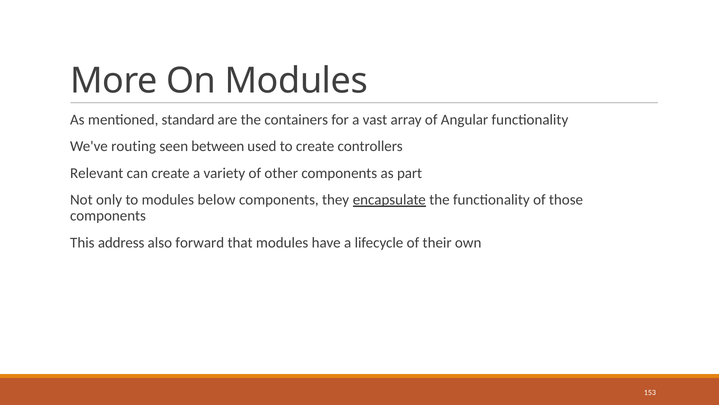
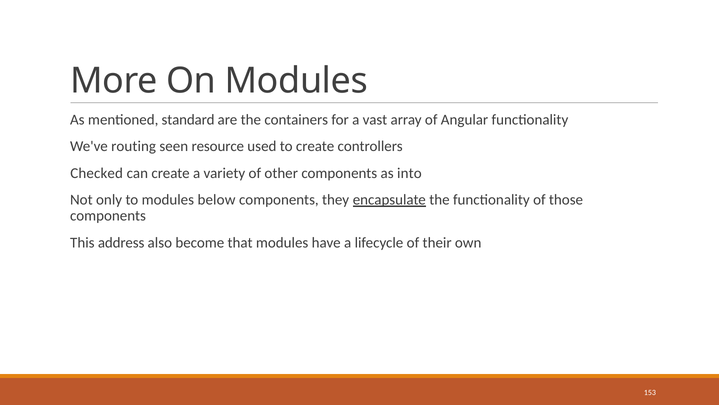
between: between -> resource (218, 146)
Relevant: Relevant -> Checked (97, 173)
part: part -> into (409, 173)
forward: forward -> become (200, 242)
